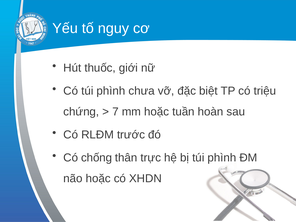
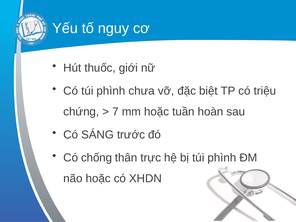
RLĐM: RLĐM -> SÁNG (98, 135)
